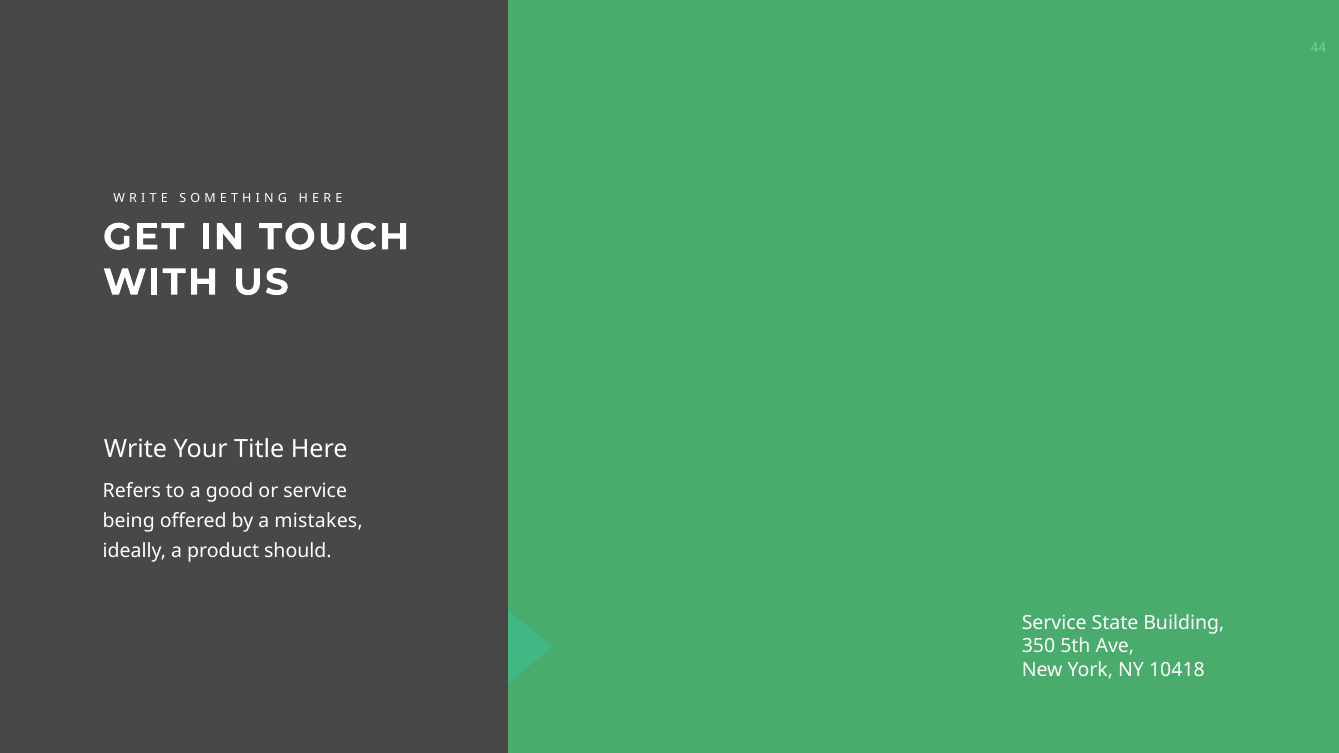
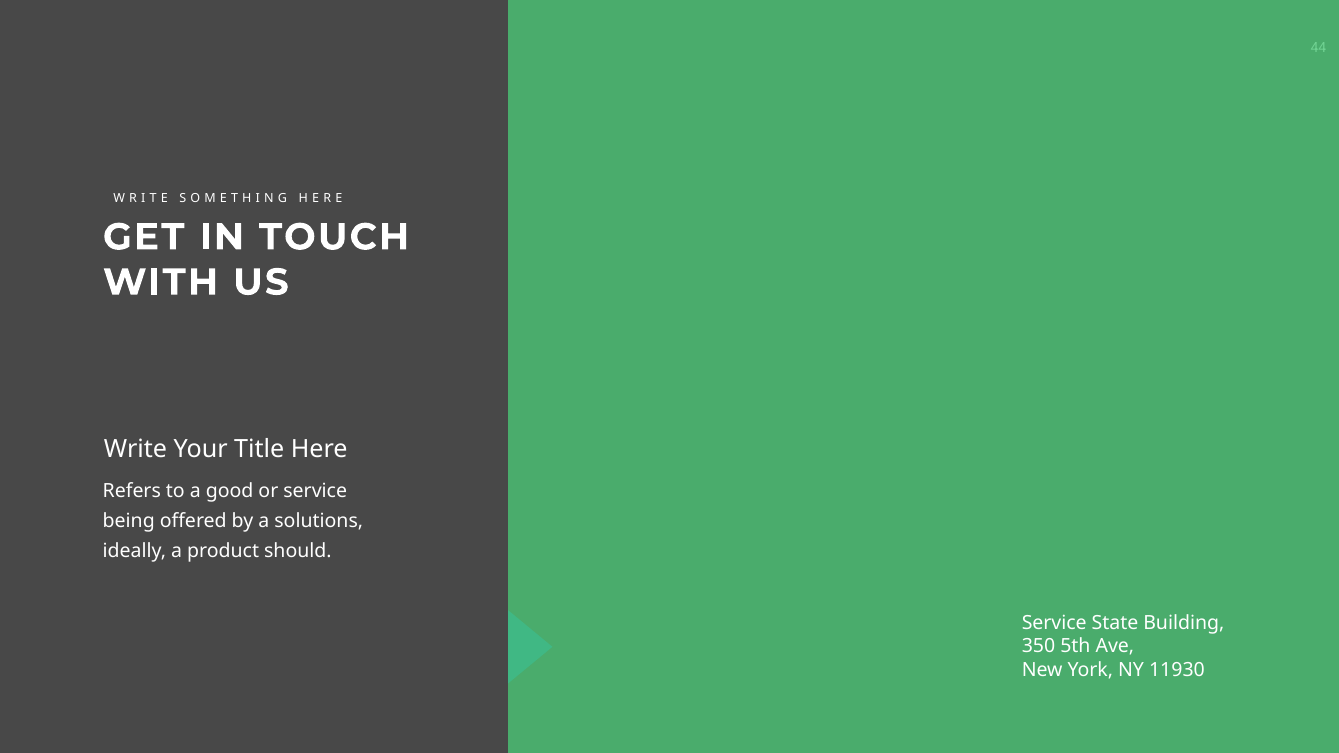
mistakes: mistakes -> solutions (319, 521)
10418: 10418 -> 11930 (1177, 670)
